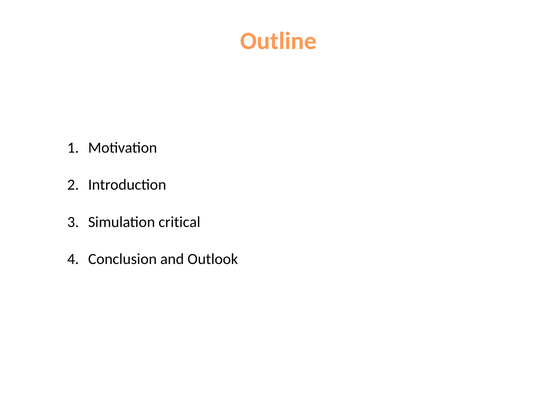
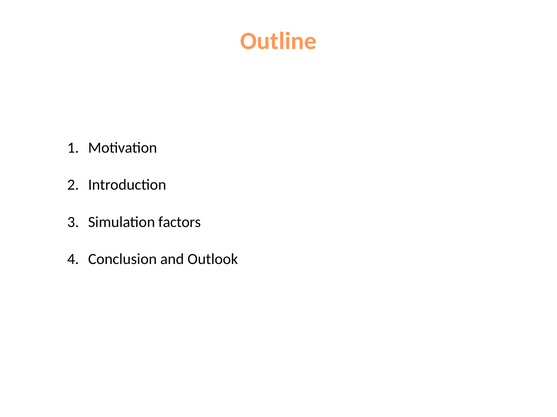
critical: critical -> factors (180, 222)
